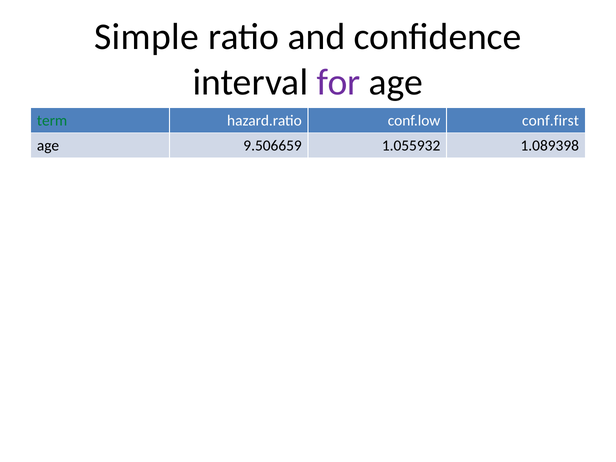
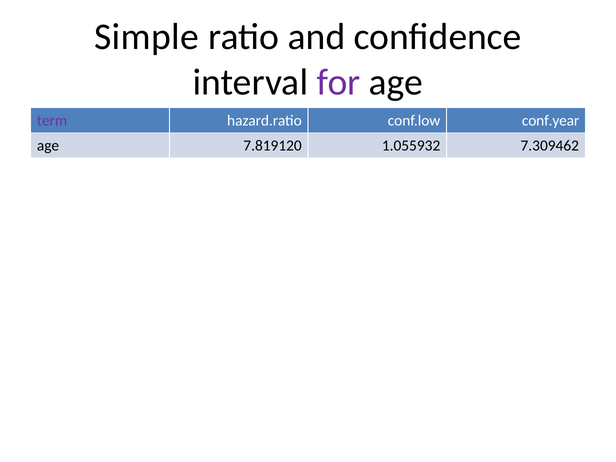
term colour: green -> purple (52, 120)
conf.first: conf.first -> conf.year (551, 120)
9.506659: 9.506659 -> 7.819120 (273, 145)
1.089398: 1.089398 -> 7.309462 (550, 145)
